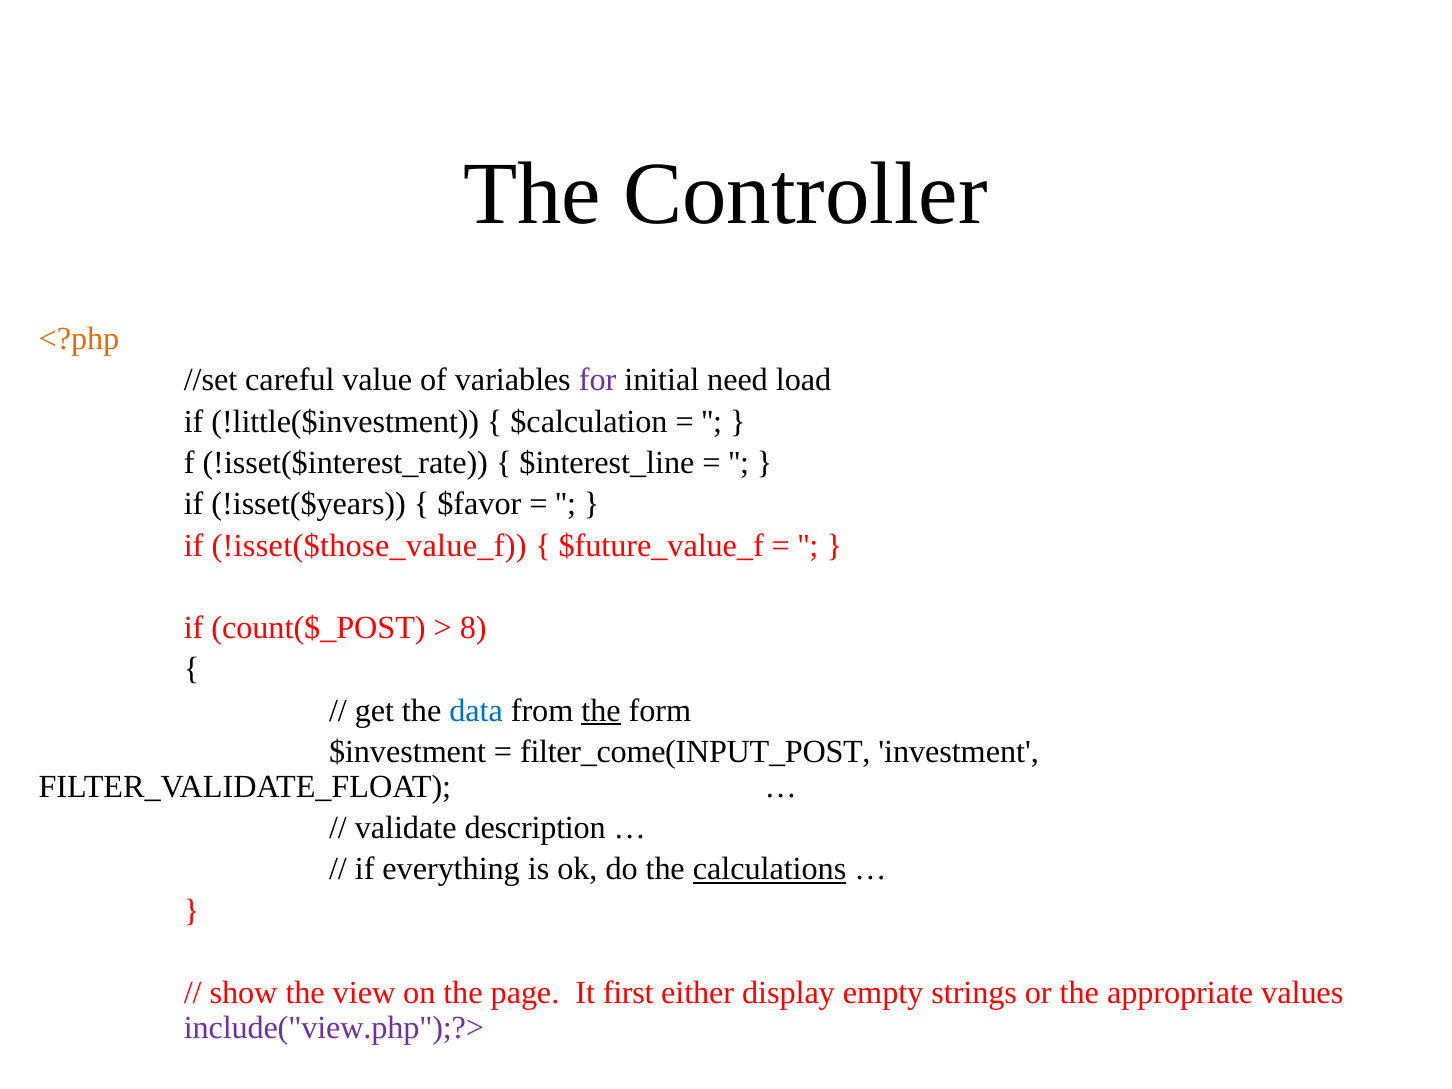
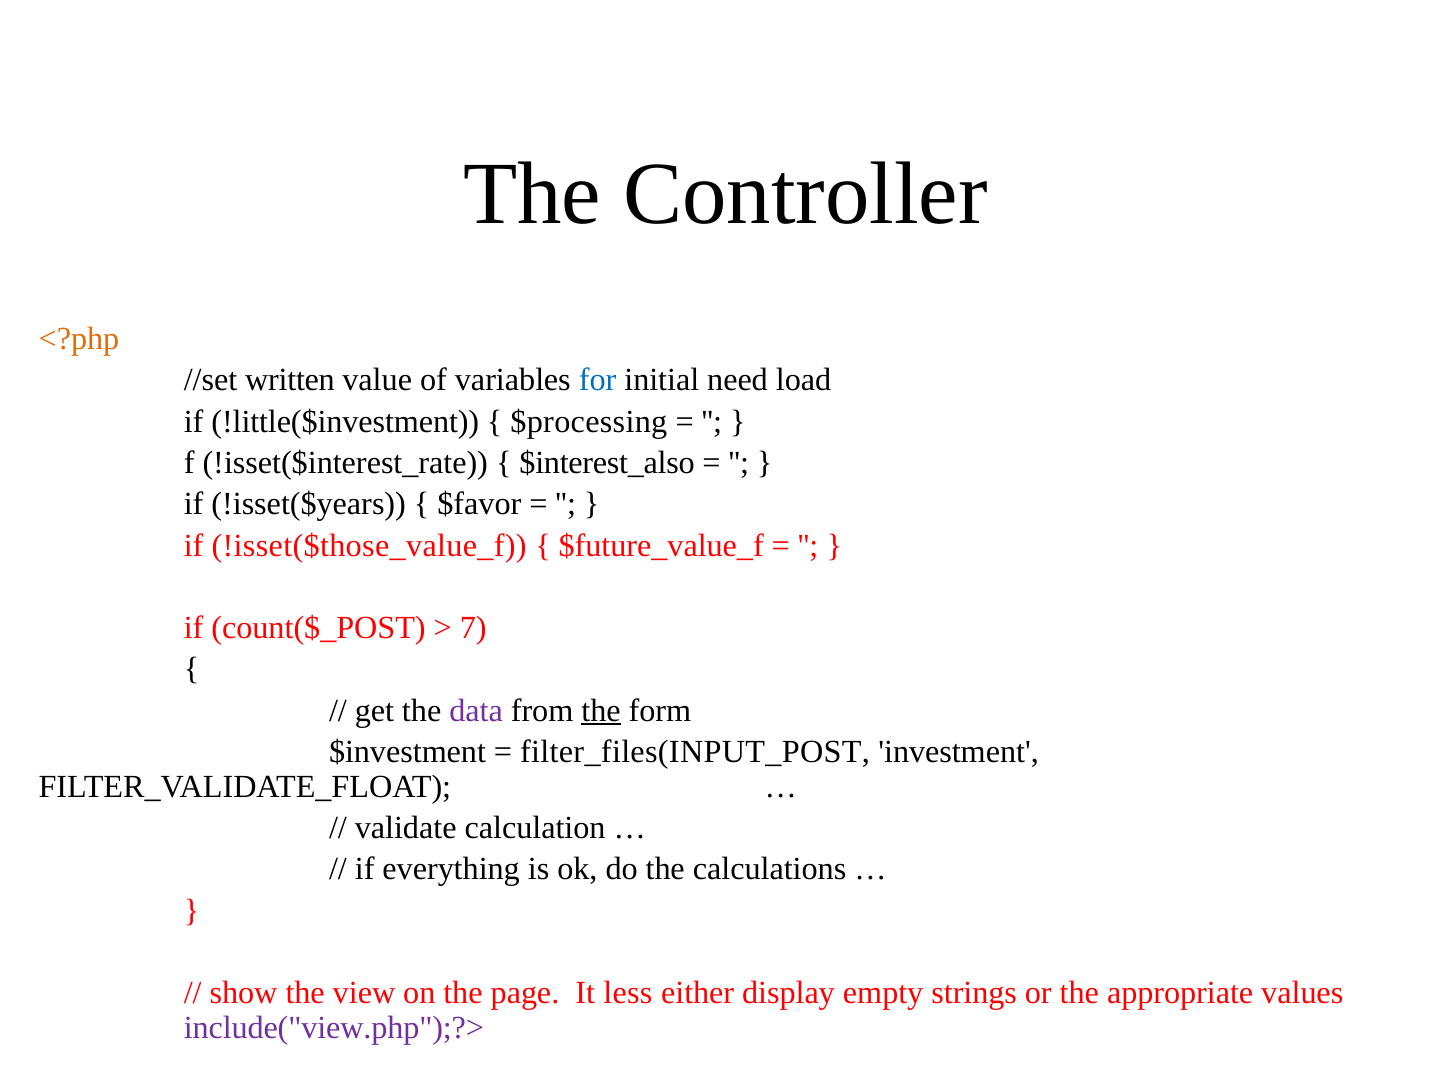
careful: careful -> written (290, 380)
for colour: purple -> blue (598, 380)
$calculation: $calculation -> $processing (589, 422)
$interest_line: $interest_line -> $interest_also (607, 463)
8: 8 -> 7 (473, 628)
data colour: blue -> purple (476, 711)
filter_come(INPUT_POST: filter_come(INPUT_POST -> filter_files(INPUT_POST (695, 752)
description: description -> calculation (535, 828)
calculations underline: present -> none (770, 869)
first: first -> less (628, 993)
